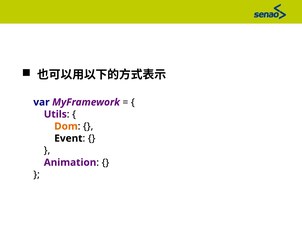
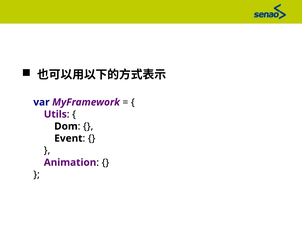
Dom colour: orange -> black (66, 127)
